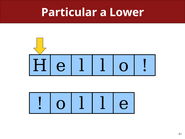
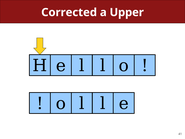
Particular: Particular -> Corrected (69, 12)
Lower: Lower -> Upper (127, 12)
